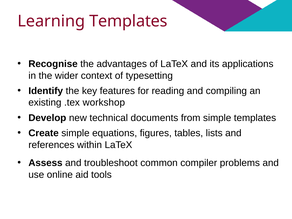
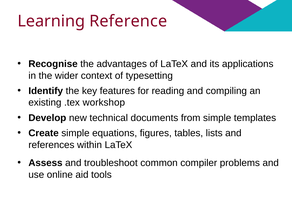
Learning Templates: Templates -> Reference (128, 21)
